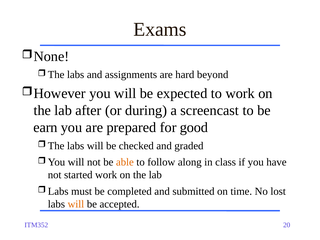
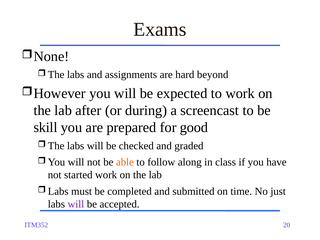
earn: earn -> skill (45, 128)
lost: lost -> just (278, 191)
will colour: orange -> purple (76, 204)
